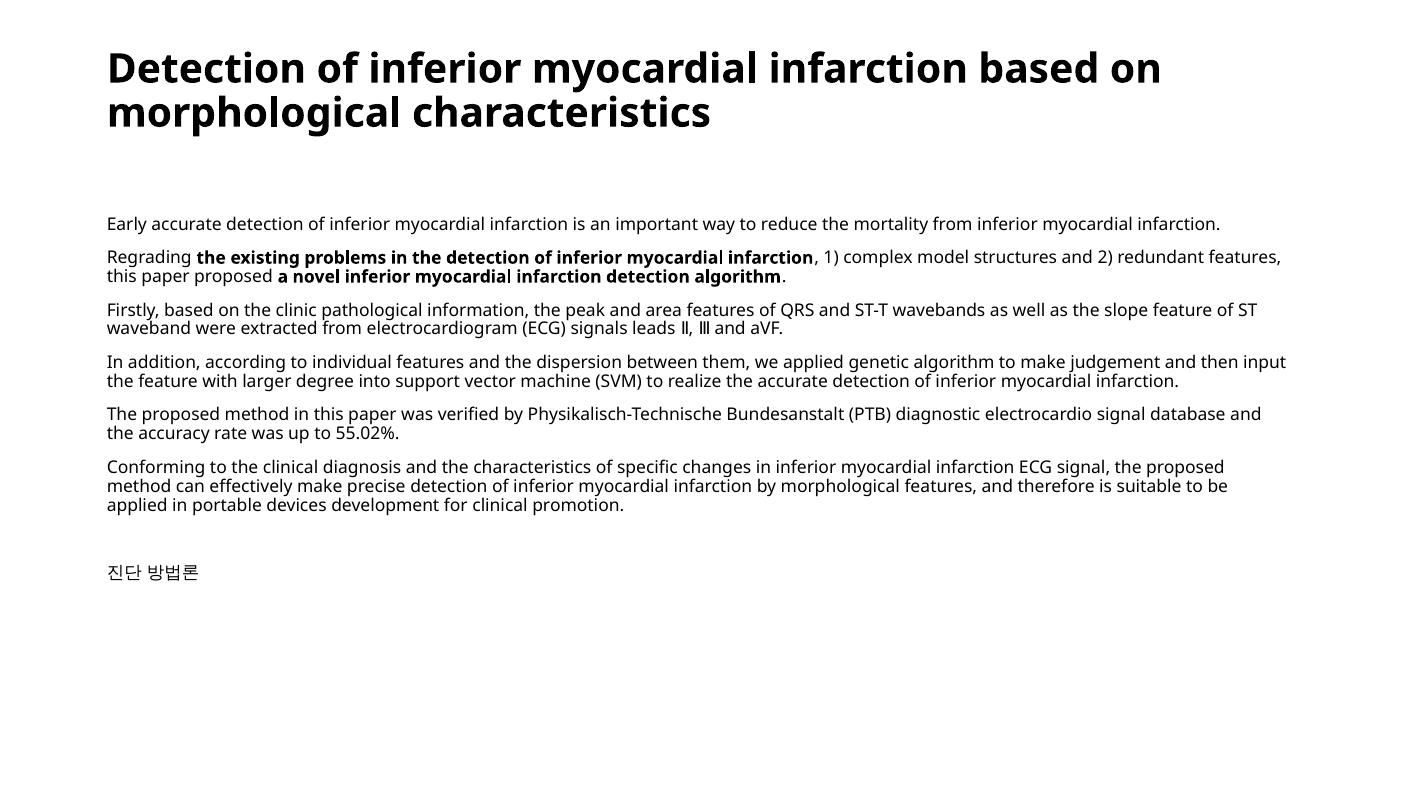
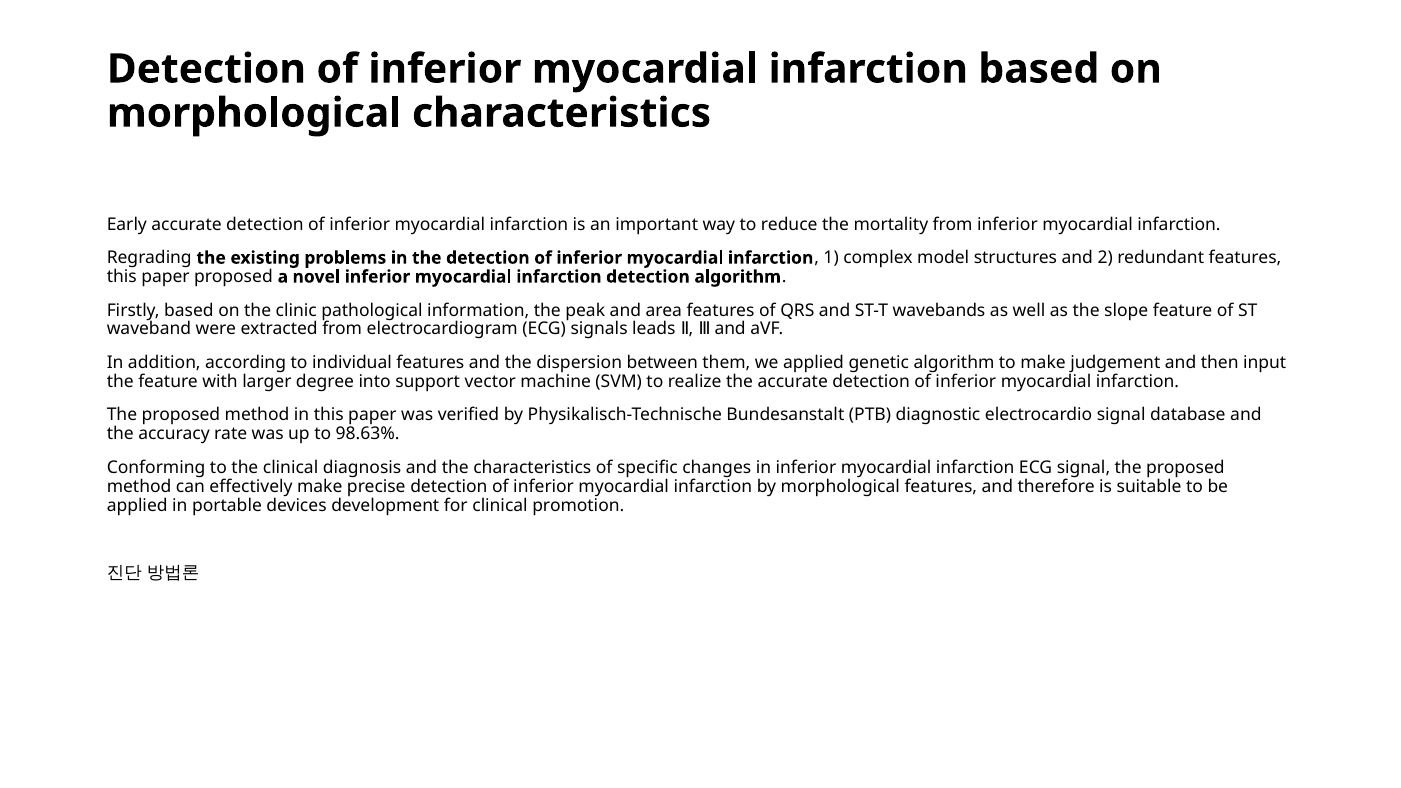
55.02%: 55.02% -> 98.63% (368, 434)
